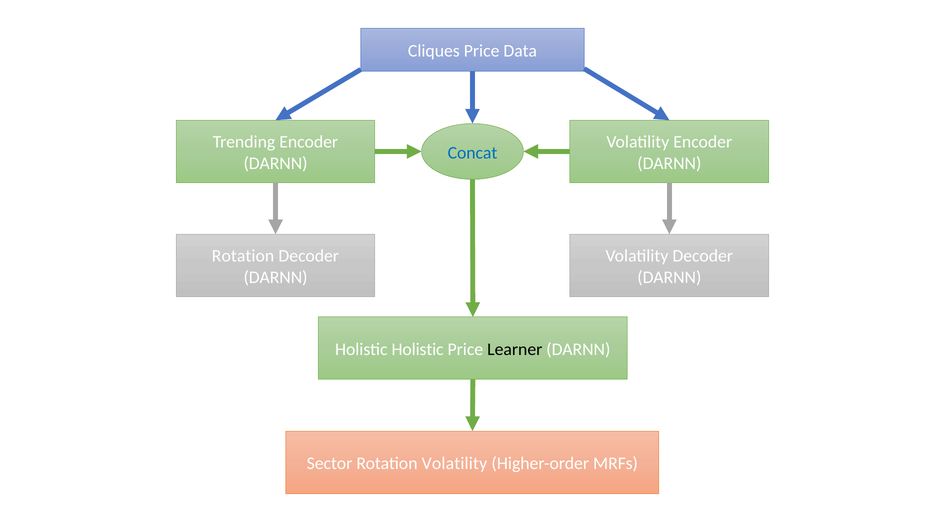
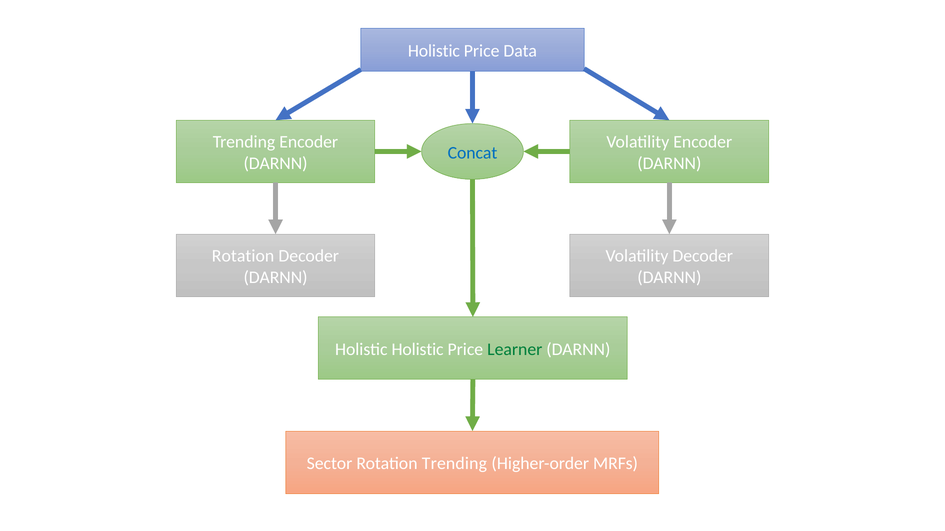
Cliques: Cliques -> Holistic (434, 51)
Learner colour: black -> green (515, 350)
Rotation Volatility: Volatility -> Trending (454, 464)
